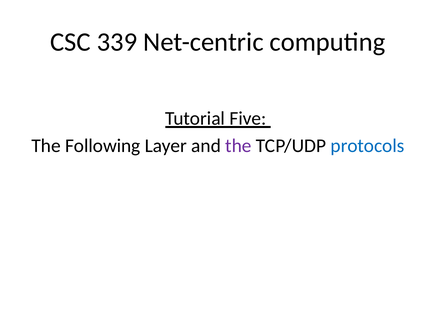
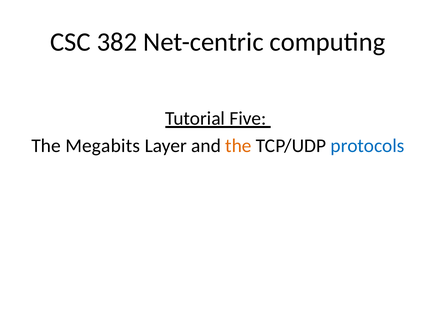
339: 339 -> 382 (117, 42)
Following: Following -> Megabits (103, 146)
the colour: purple -> orange (238, 146)
